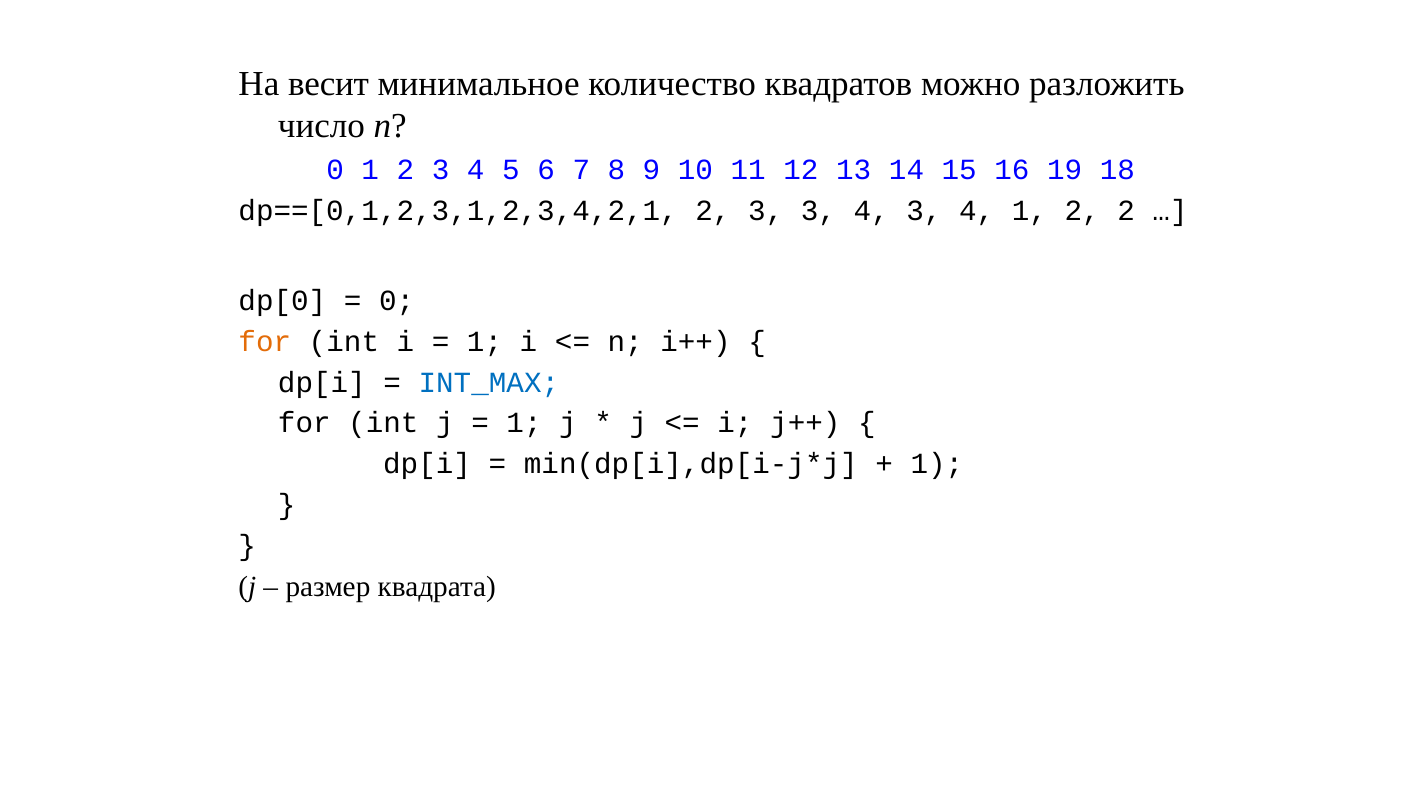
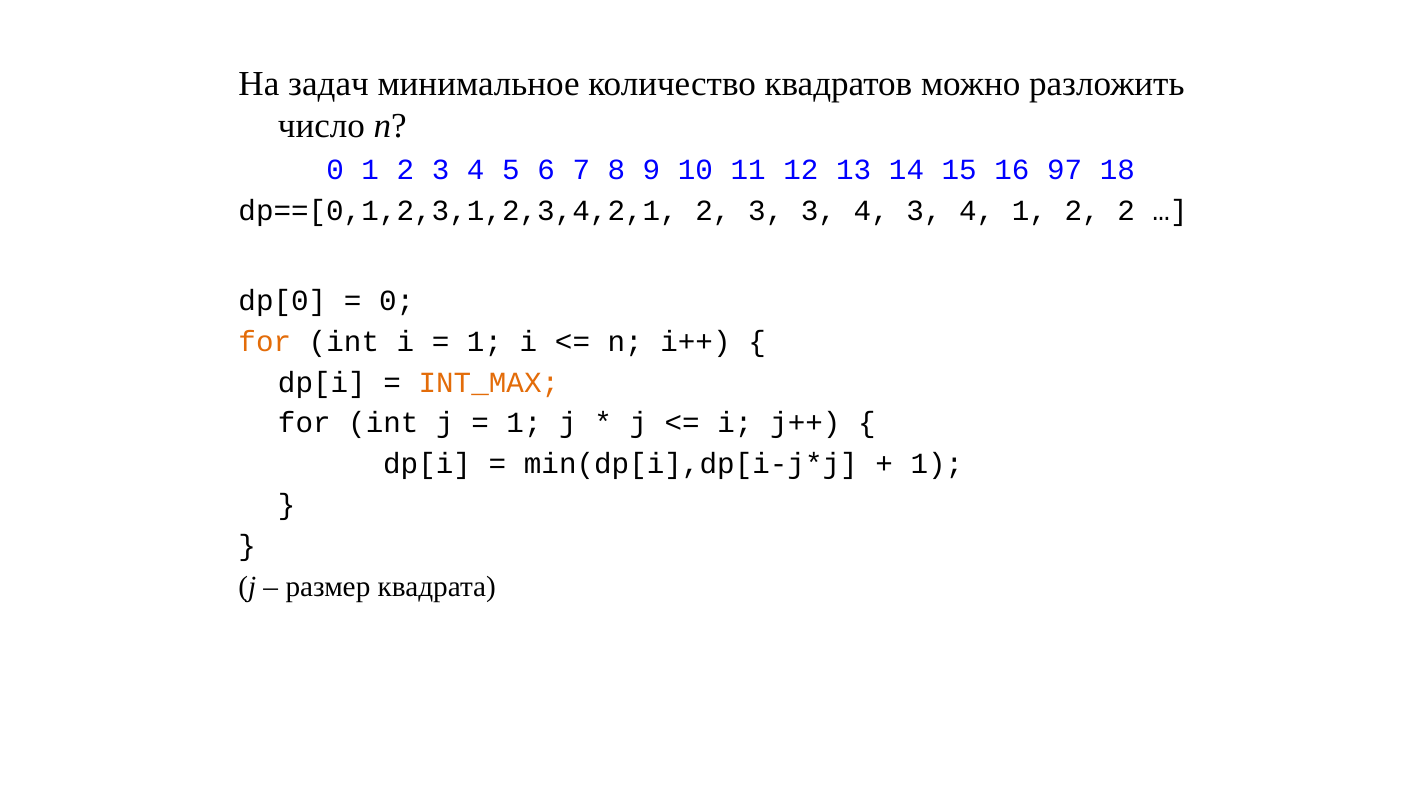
весит: весит -> задач (328, 84)
19: 19 -> 97 (1065, 170)
INT_MAX colour: blue -> orange (489, 382)
